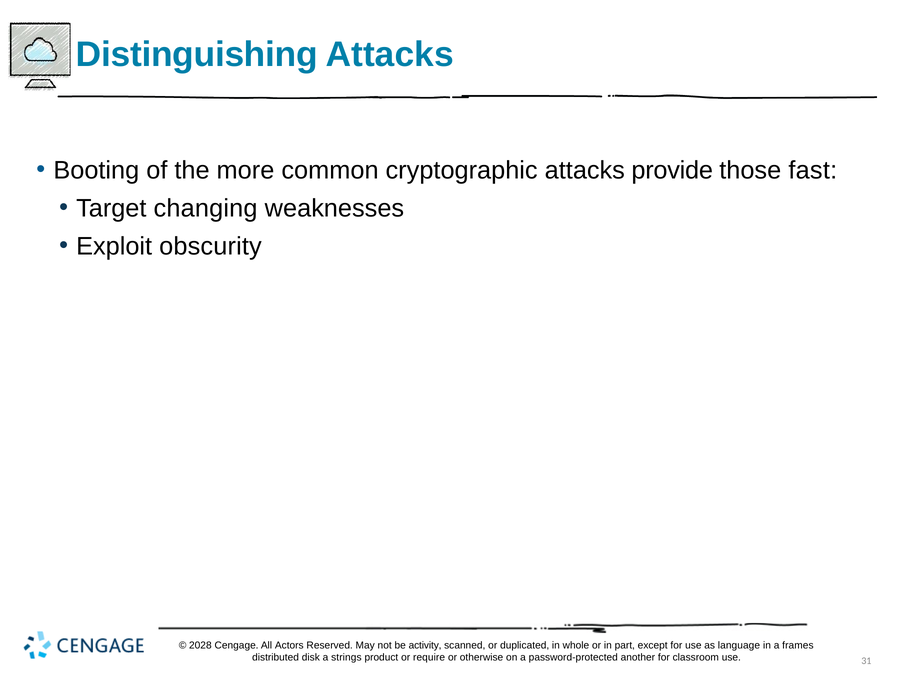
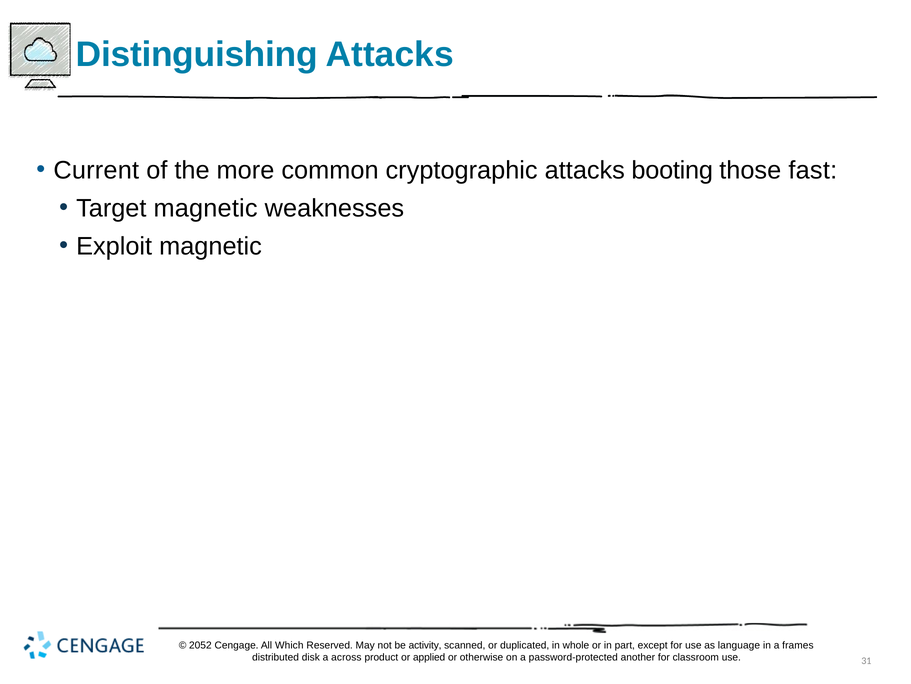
Booting: Booting -> Current (96, 170)
provide: provide -> booting (672, 170)
Target changing: changing -> magnetic (206, 208)
Exploit obscurity: obscurity -> magnetic (211, 246)
2028: 2028 -> 2052 (200, 645)
Actors: Actors -> Which (289, 645)
strings: strings -> across (346, 657)
require: require -> applied (429, 657)
